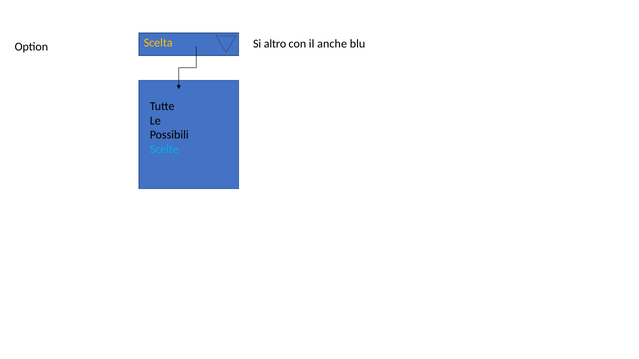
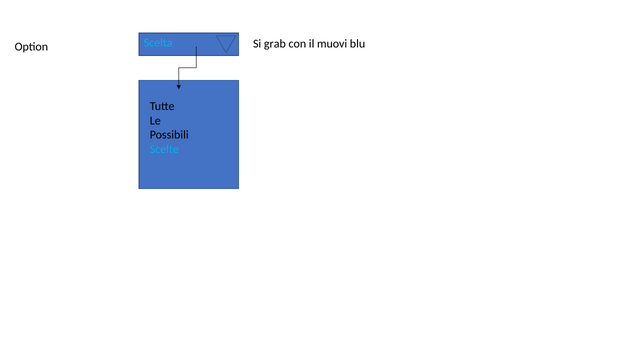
Scelta colour: yellow -> light blue (158, 43)
altro: altro -> grab (275, 44)
anche: anche -> muovi (332, 44)
